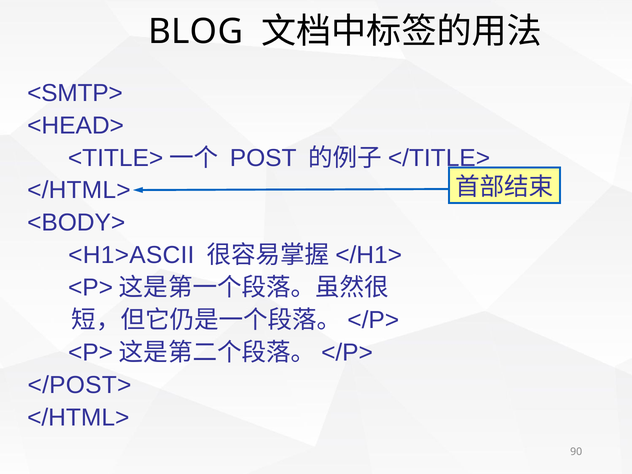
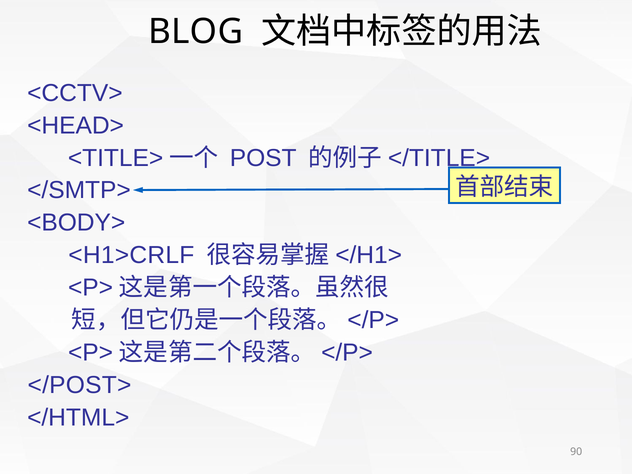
<SMTP>: <SMTP> -> <CCTV> (75, 93)
</HTML>: </HTML> -> </SMTP> (79, 190)
<H1>ASCII: <H1>ASCII -> <H1>CRLF (131, 255)
